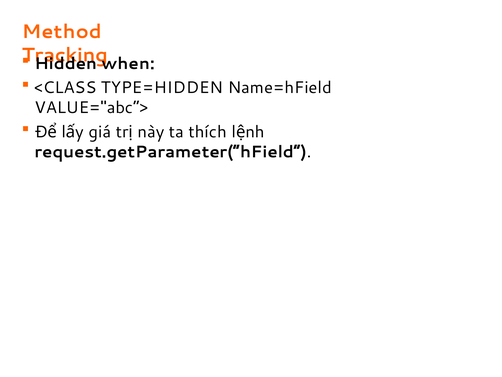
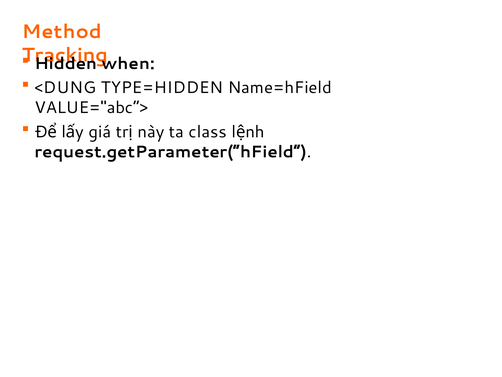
<CLASS: <CLASS -> <DUNG (65, 88)
thích: thích -> class (208, 132)
